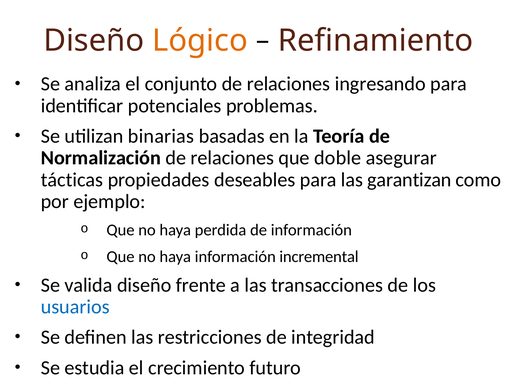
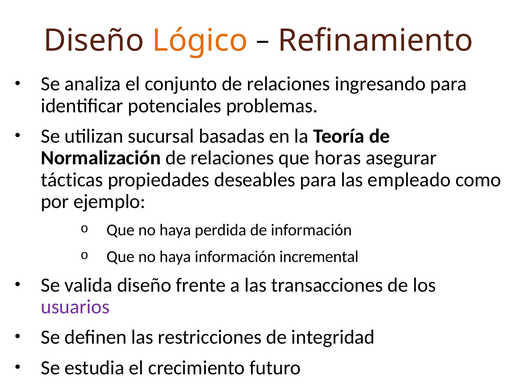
binarias: binarias -> sucursal (161, 136)
doble: doble -> horas (338, 158)
garantizan: garantizan -> empleado (409, 180)
usuarios colour: blue -> purple (75, 307)
